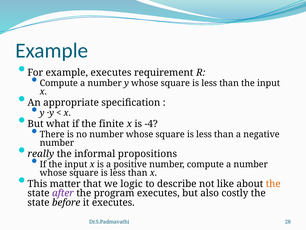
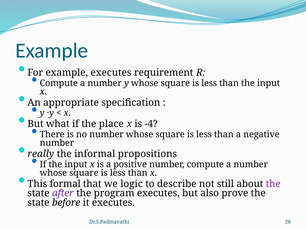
finite: finite -> place (111, 124)
matter: matter -> formal (65, 183)
like: like -> still (225, 183)
the colour: orange -> purple (273, 183)
costly: costly -> prove (235, 193)
